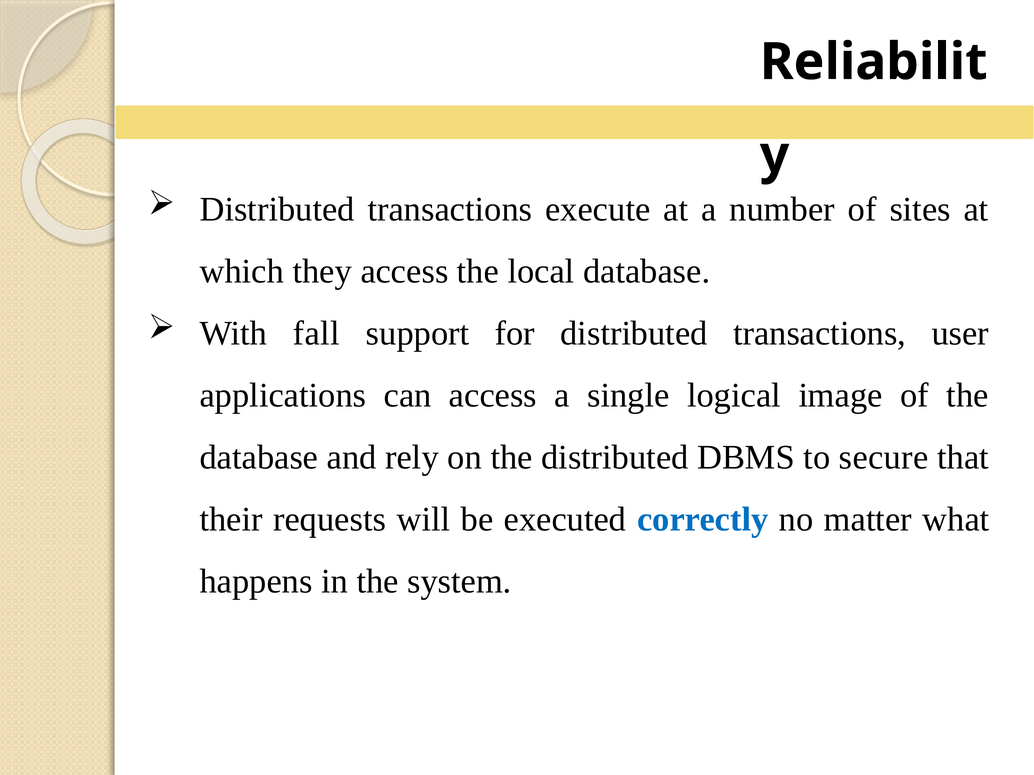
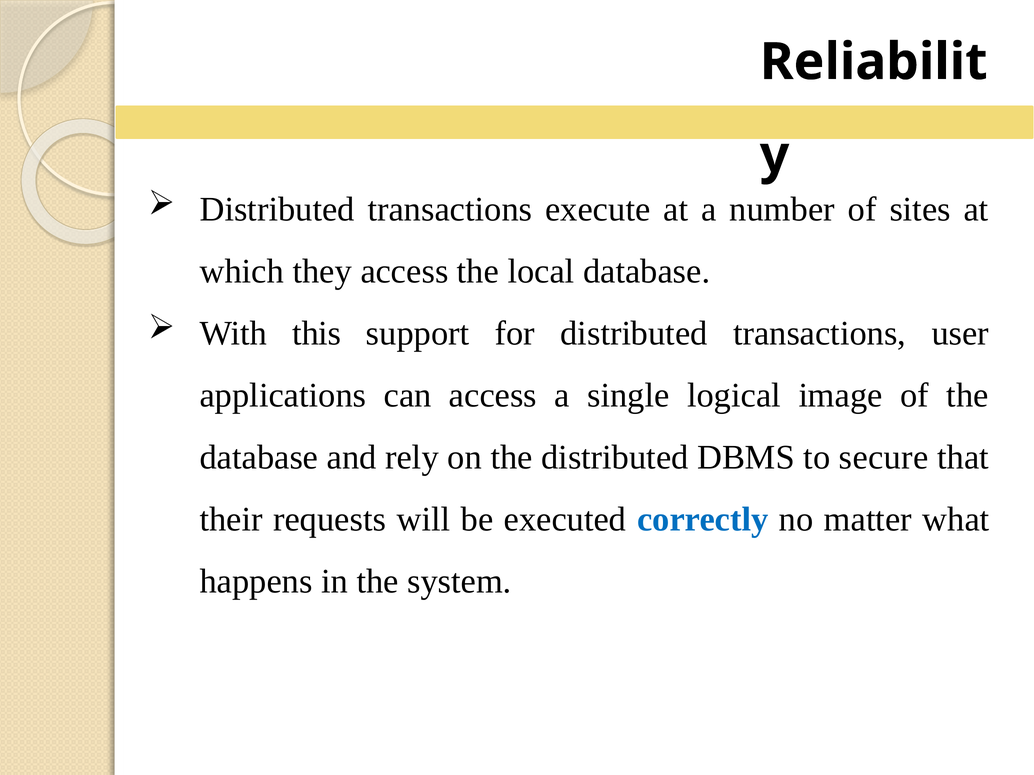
fall: fall -> this (317, 333)
